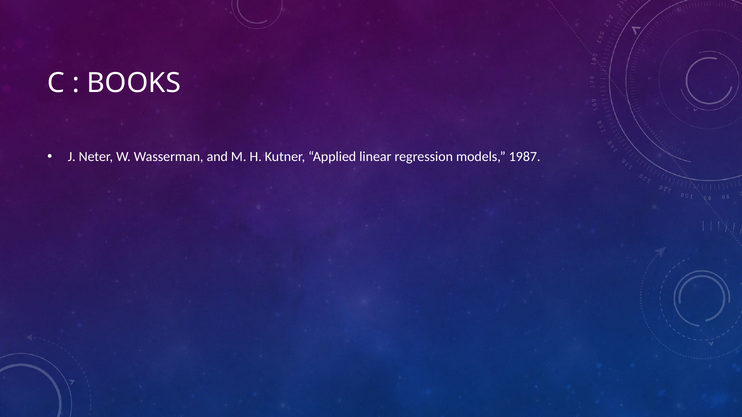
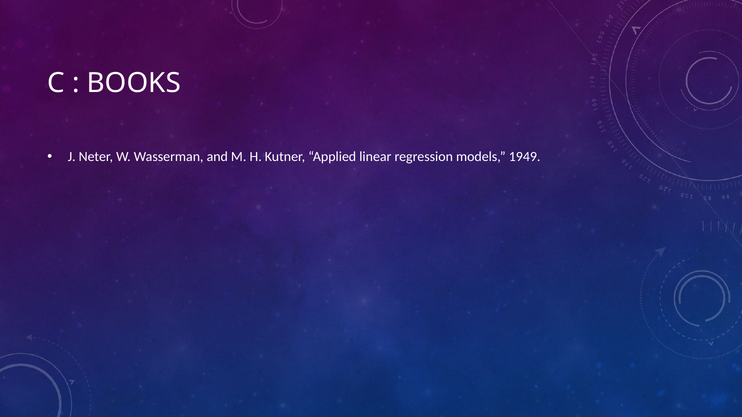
1987: 1987 -> 1949 (525, 157)
